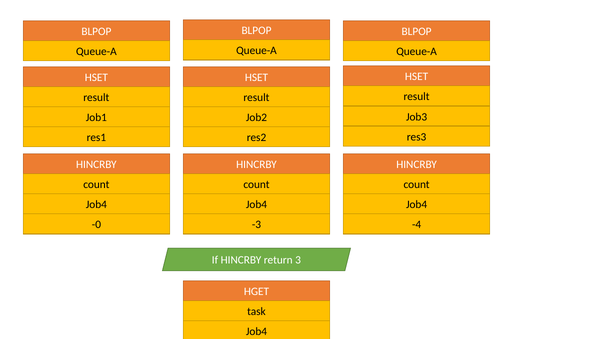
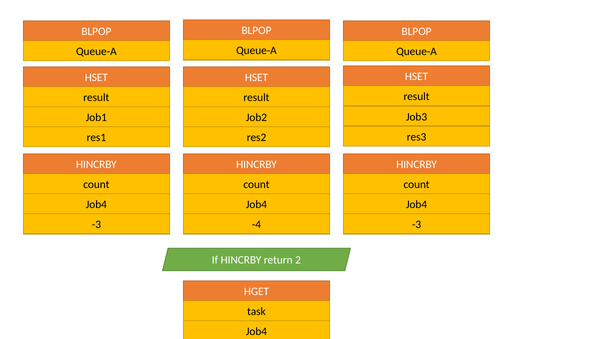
-0: -0 -> -3 (96, 224)
-3: -3 -> -4 (257, 224)
-4: -4 -> -3 (417, 224)
3: 3 -> 2 (298, 260)
